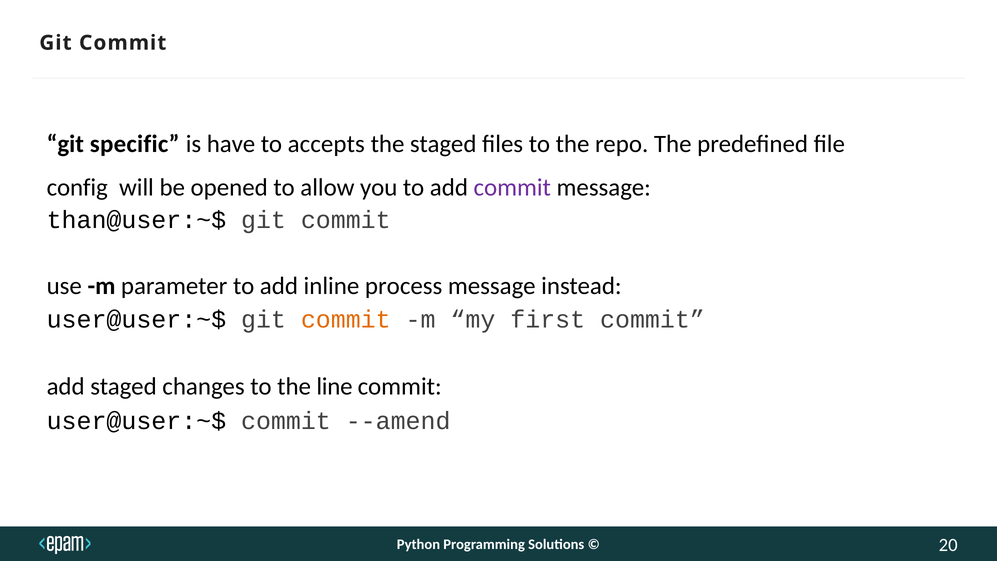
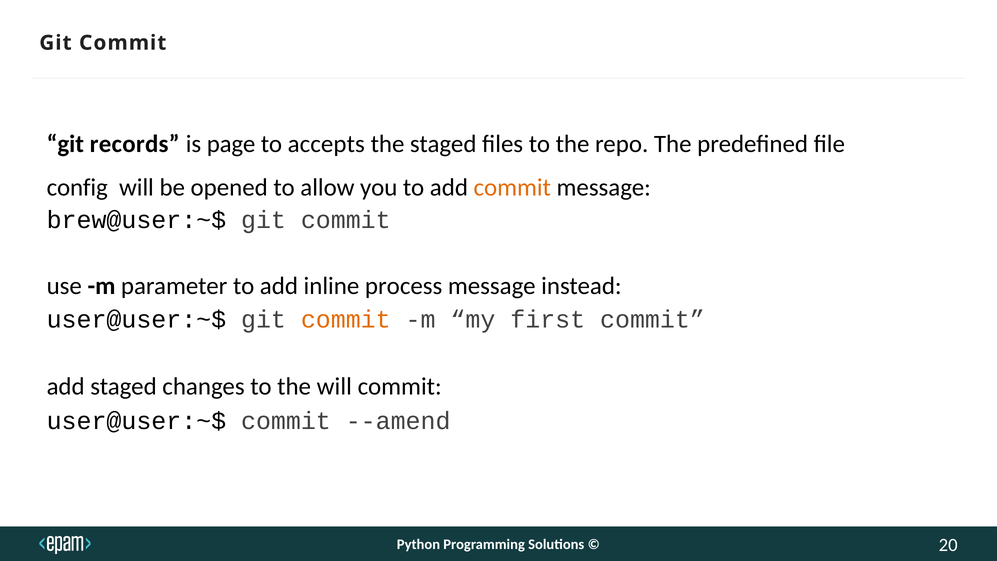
specific: specific -> records (135, 144)
have: have -> page (231, 144)
commit colour: purple -> orange (512, 187)
than@user:~$: than@user:~$ -> brew@user:~$ (136, 220)
the line: line -> will (334, 387)
